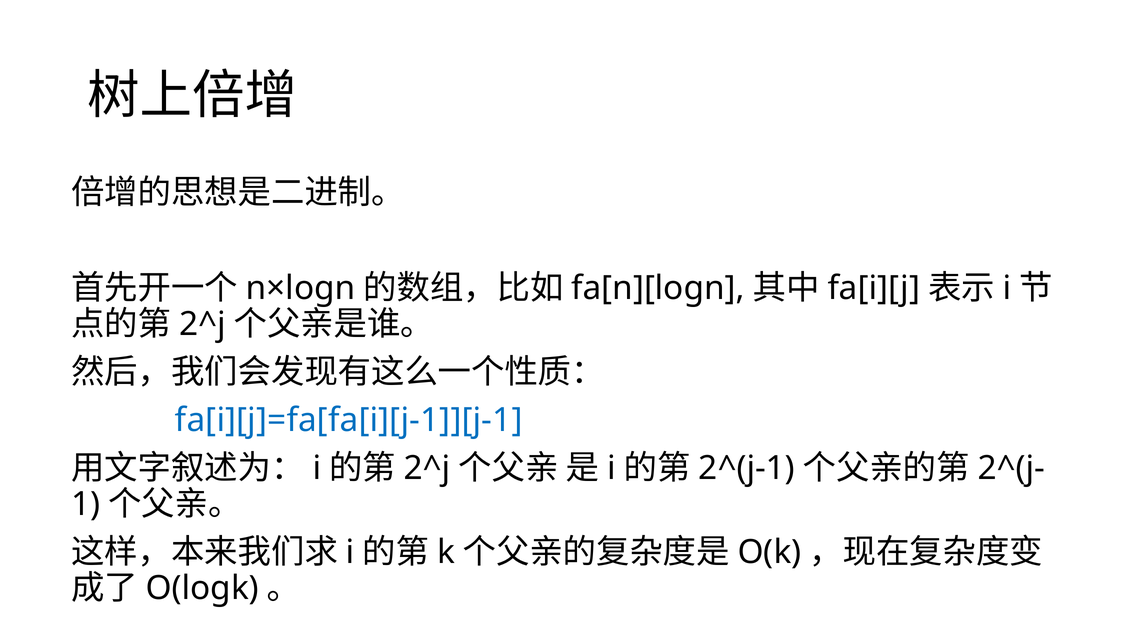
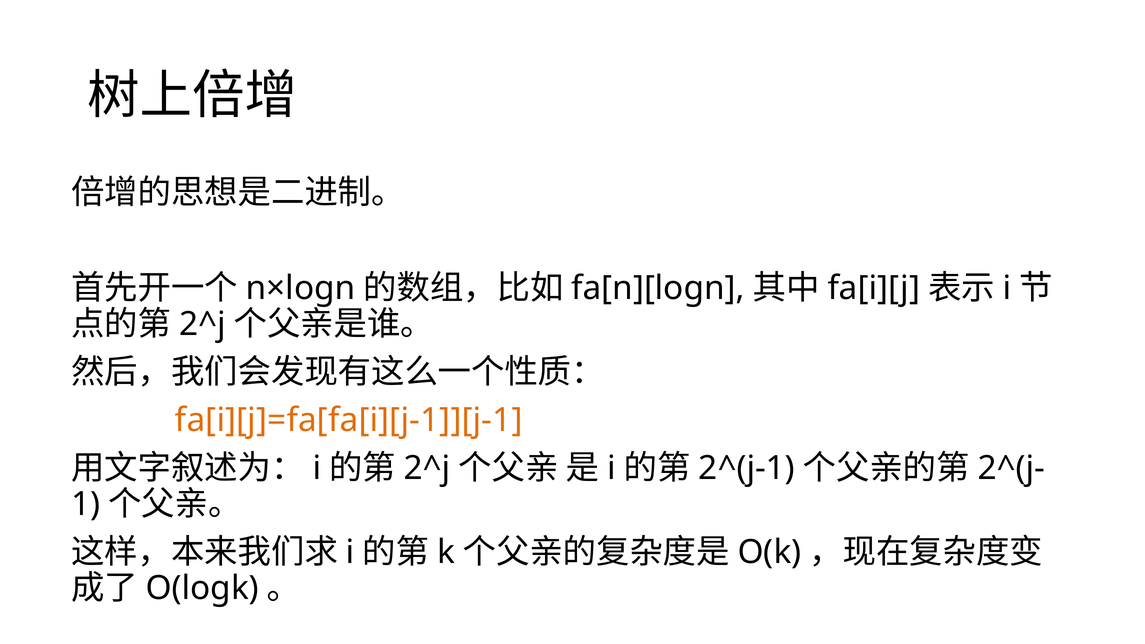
fa[i][j]=fa[fa[i][j-1]][j-1 colour: blue -> orange (349, 420)
